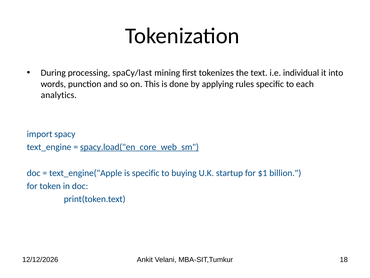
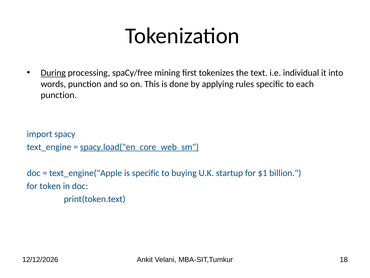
During underline: none -> present (53, 73)
spaCy/last: spaCy/last -> spaCy/free (132, 73)
analytics: analytics -> punction (59, 95)
